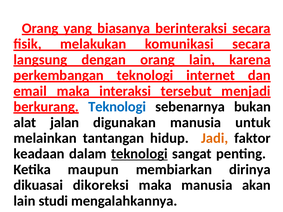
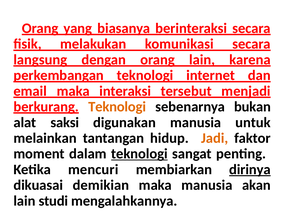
Teknologi colour: blue -> orange (117, 107)
jalan: jalan -> saksi (65, 123)
keadaan: keadaan -> moment (39, 154)
maupun: maupun -> mencuri (93, 170)
dirinya underline: none -> present (250, 170)
dikoreksi: dikoreksi -> demikian (101, 185)
